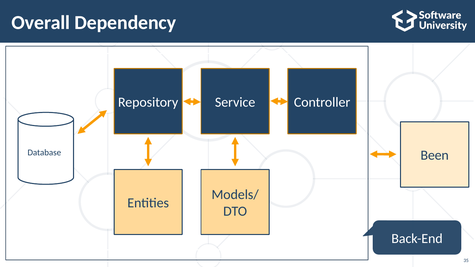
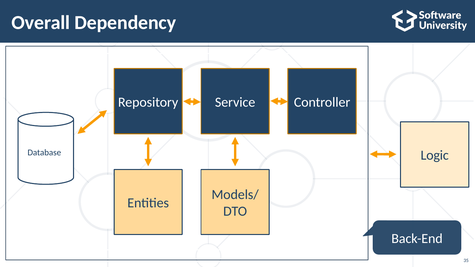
Been: Been -> Logic (435, 155)
